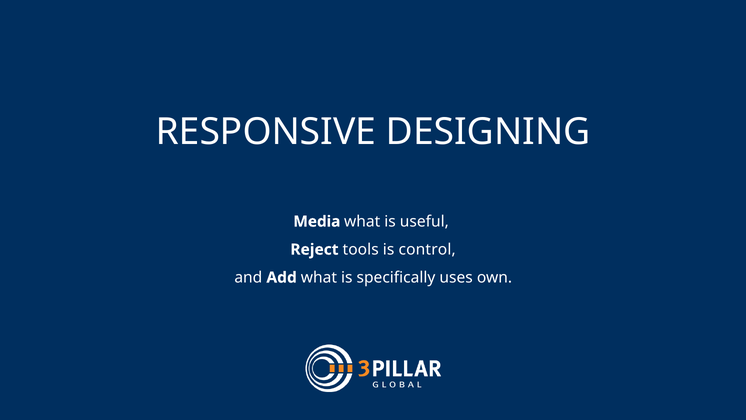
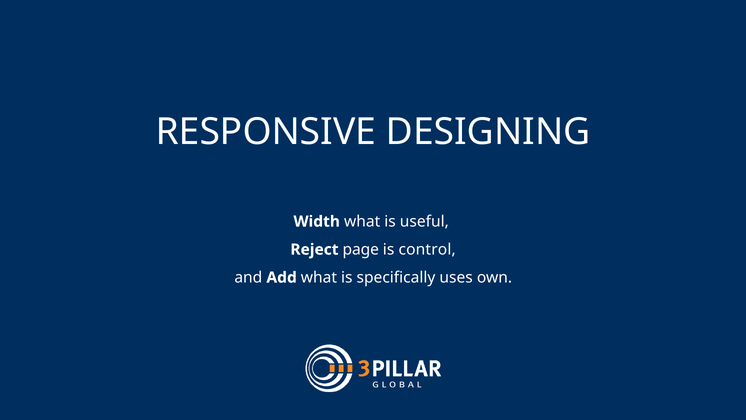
Media: Media -> Width (317, 221)
tools: tools -> page (361, 249)
